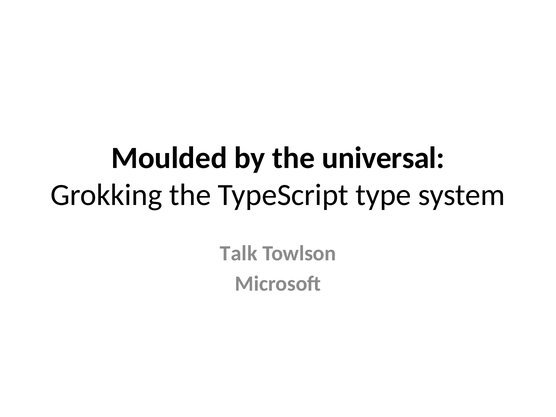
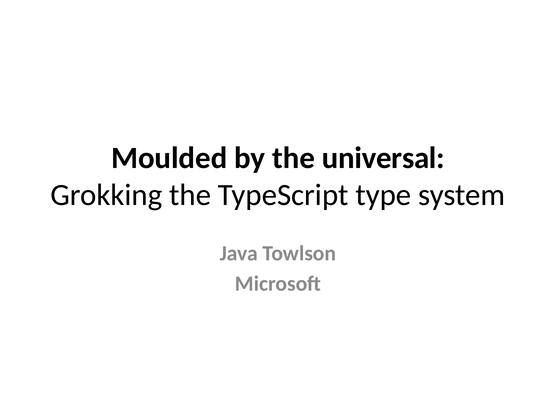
Talk: Talk -> Java (239, 254)
